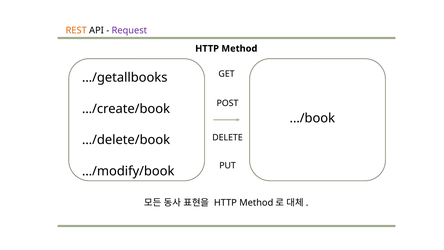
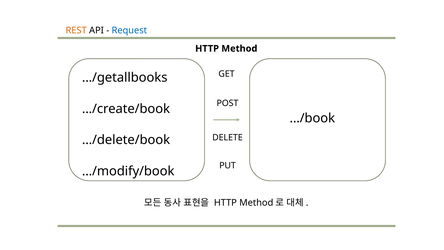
Request colour: purple -> blue (129, 30)
